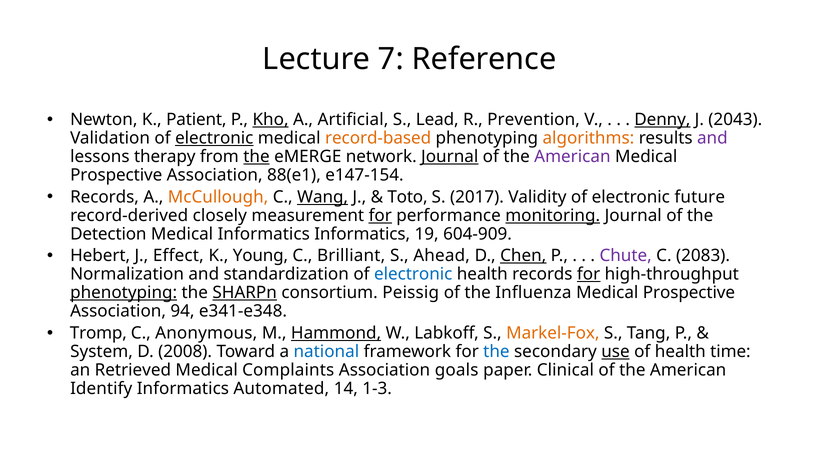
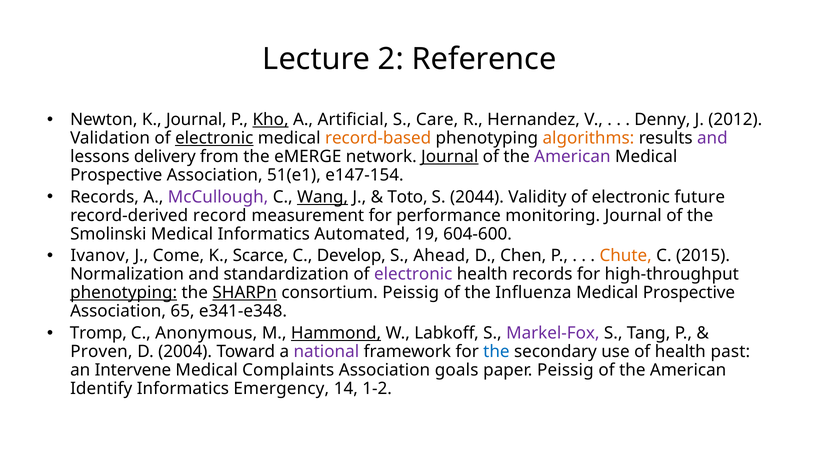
7: 7 -> 2 (391, 59)
K Patient: Patient -> Journal (196, 120)
Lead: Lead -> Care (437, 120)
Prevention: Prevention -> Hernandez (534, 120)
Denny underline: present -> none (662, 120)
2043: 2043 -> 2012 (735, 120)
therapy: therapy -> delivery (165, 157)
the underline: present -> none (256, 157)
88(e1: 88(e1 -> 51(e1 (294, 175)
McCullough colour: orange -> purple (218, 197)
2017: 2017 -> 2044 (477, 197)
closely: closely -> record (220, 215)
for underline: present -> none (380, 215)
monitoring underline: present -> none (553, 215)
Detection: Detection -> Smolinski (108, 234)
Informatics Informatics: Informatics -> Automated (362, 234)
604-909: 604-909 -> 604-600 (478, 234)
Hebert: Hebert -> Ivanov (100, 256)
Effect: Effect -> Come (178, 256)
Young: Young -> Scarce (260, 256)
Brilliant: Brilliant -> Develop (351, 256)
Chen underline: present -> none (523, 256)
Chute colour: purple -> orange (626, 256)
2083: 2083 -> 2015 (703, 256)
electronic colour: blue -> purple (413, 274)
for underline: present -> none (589, 274)
94: 94 -> 65 (182, 311)
Markel-Fox colour: orange -> purple (553, 333)
System: System -> Proven (101, 351)
2008: 2008 -> 2004 (185, 351)
national colour: blue -> purple (326, 351)
use underline: present -> none (615, 351)
time: time -> past (730, 351)
Retrieved: Retrieved -> Intervene (133, 370)
paper Clinical: Clinical -> Peissig (565, 370)
Automated: Automated -> Emergency (281, 388)
1-3: 1-3 -> 1-2 (377, 388)
